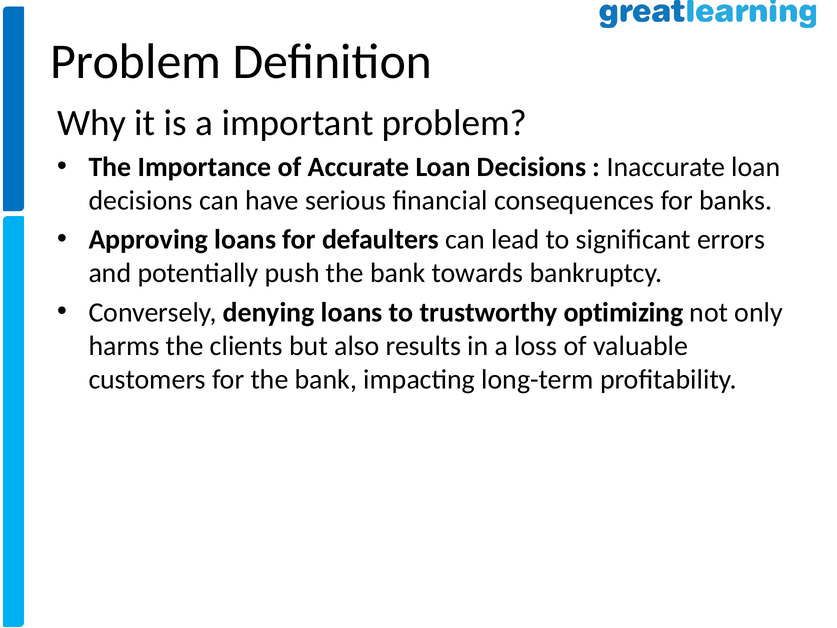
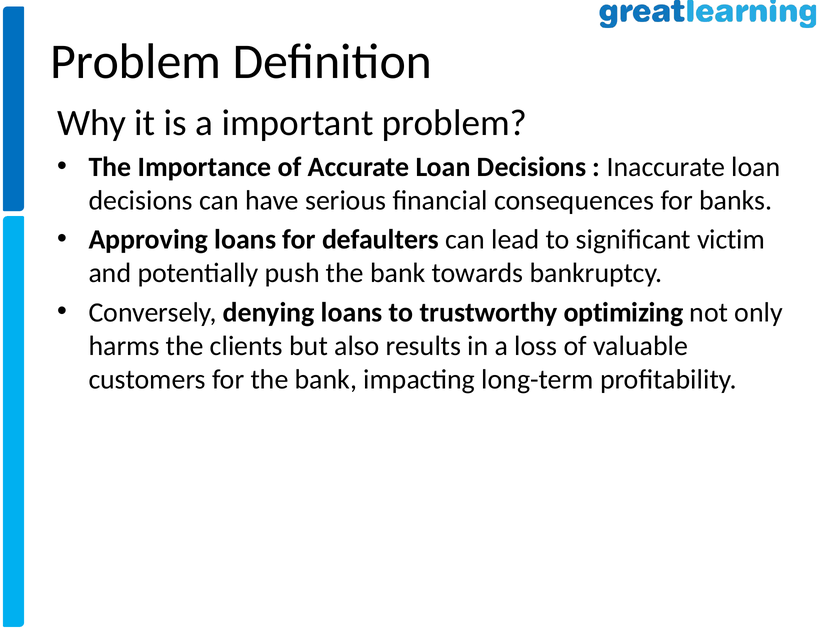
errors: errors -> victim (731, 240)
